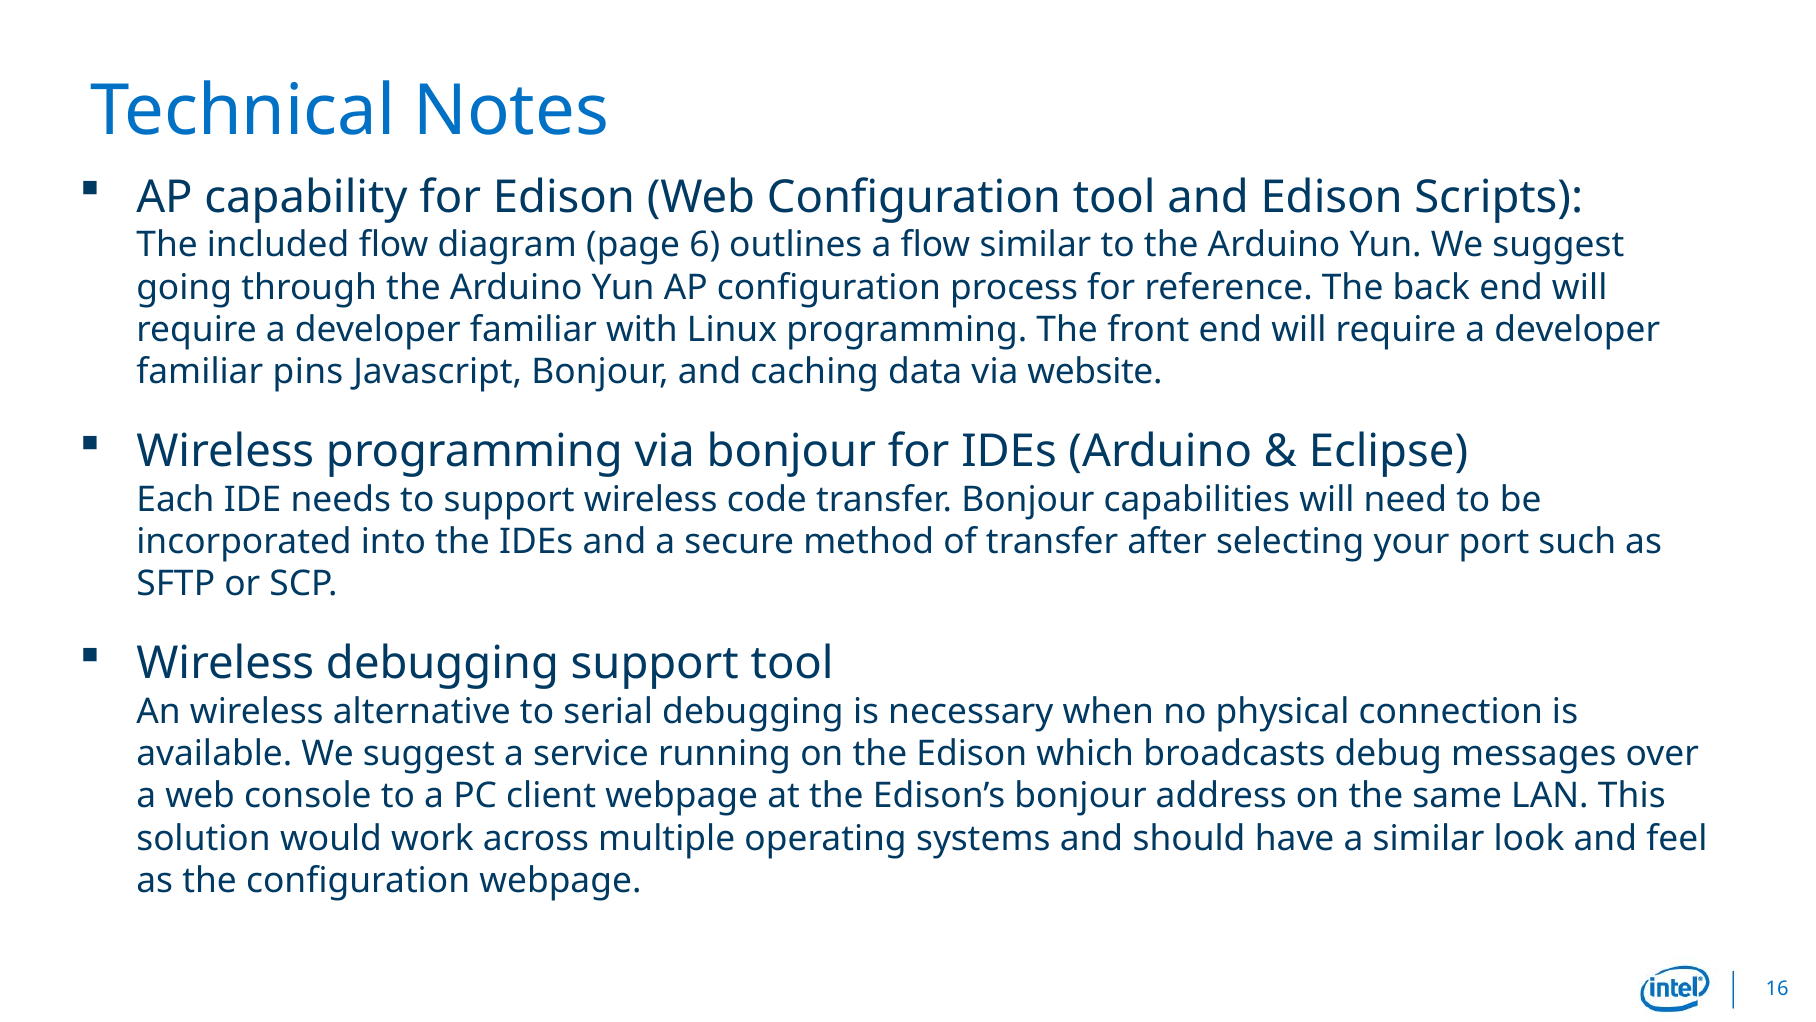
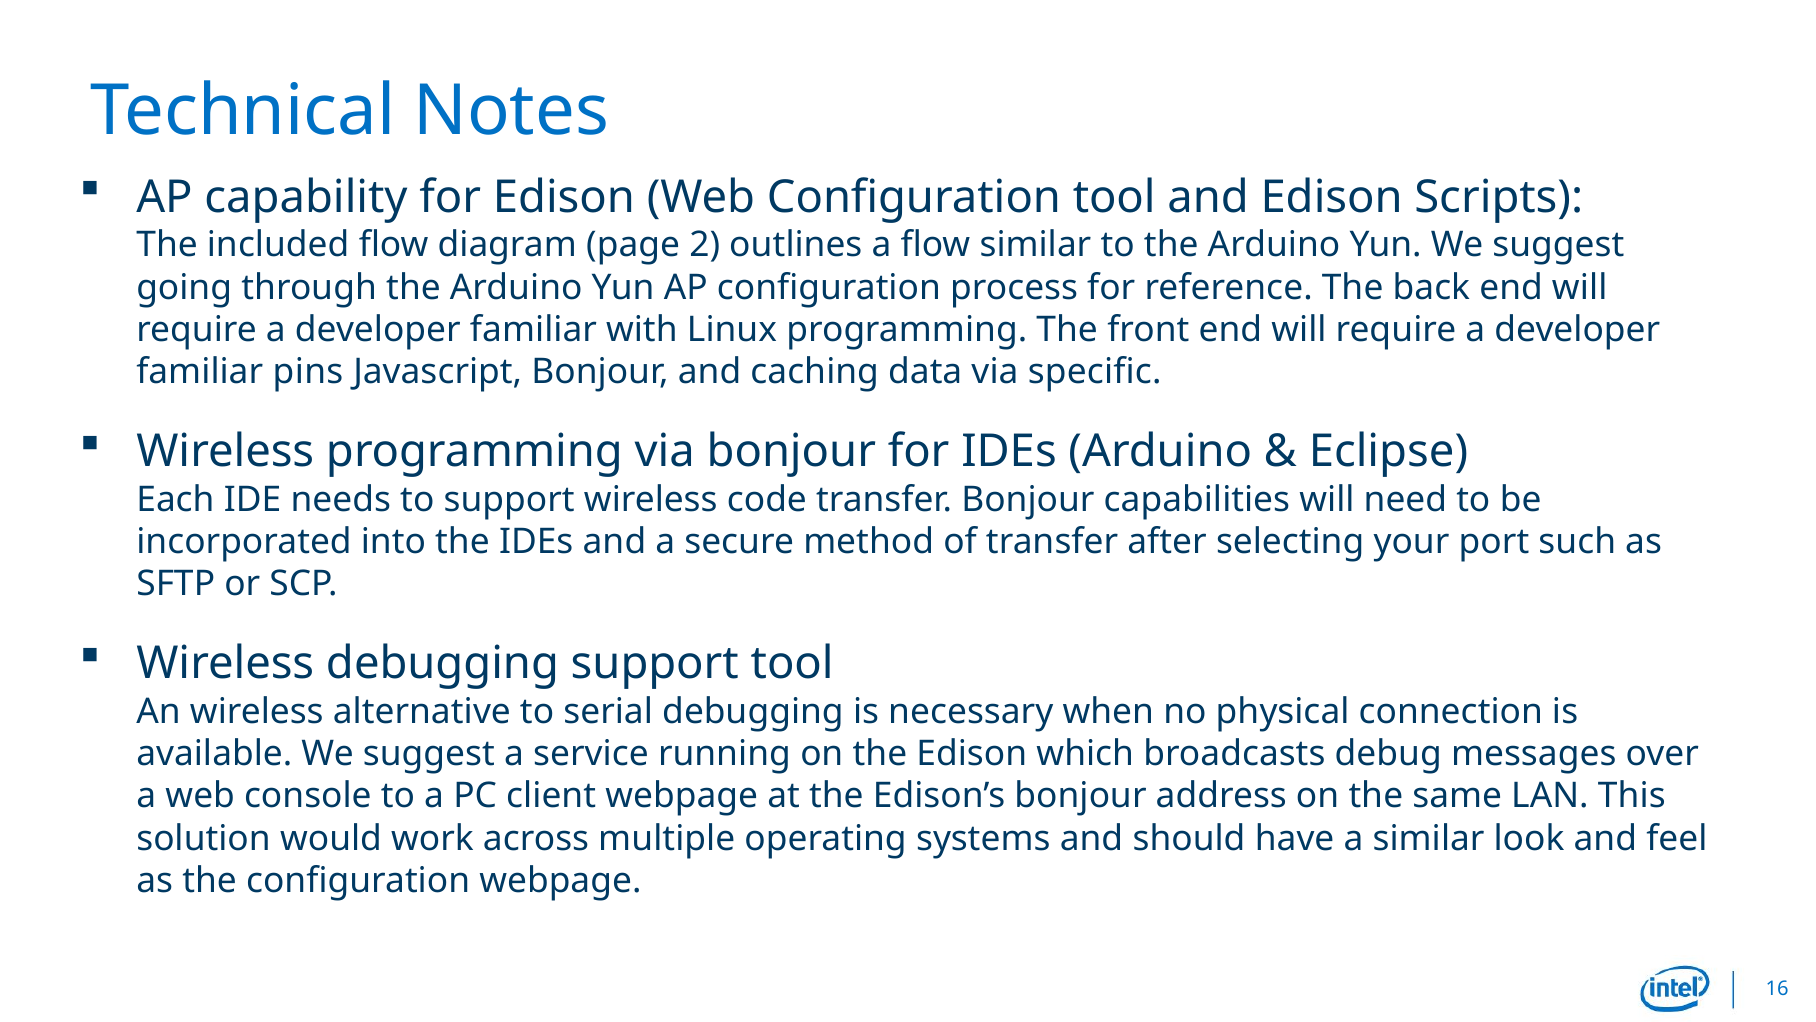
6: 6 -> 2 (705, 245)
website: website -> specific (1095, 372)
